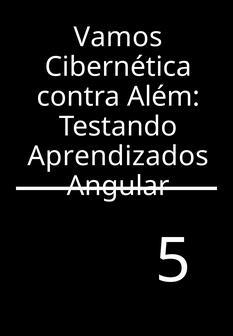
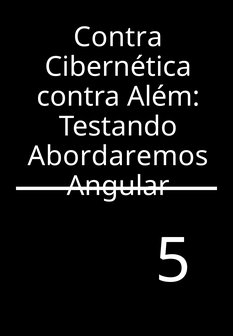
Vamos: Vamos -> Contra (118, 37)
Aprendizados: Aprendizados -> Abordaremos (118, 156)
